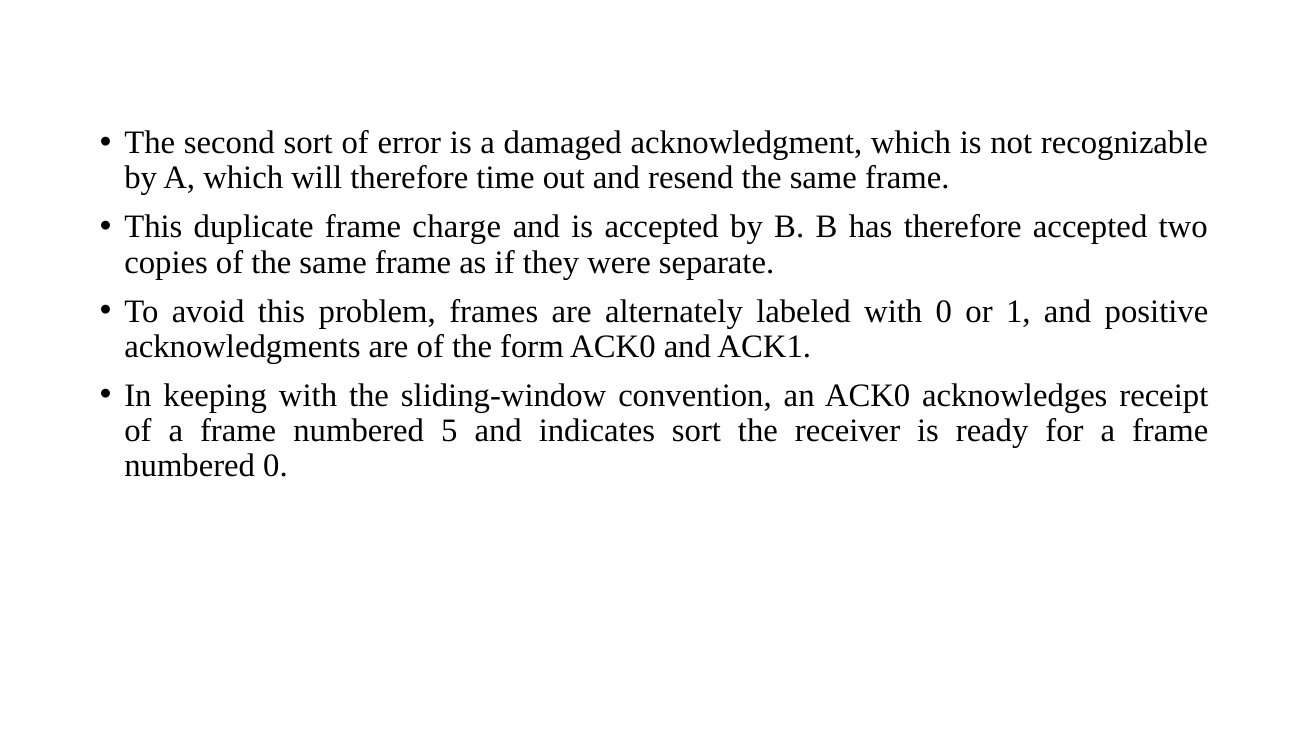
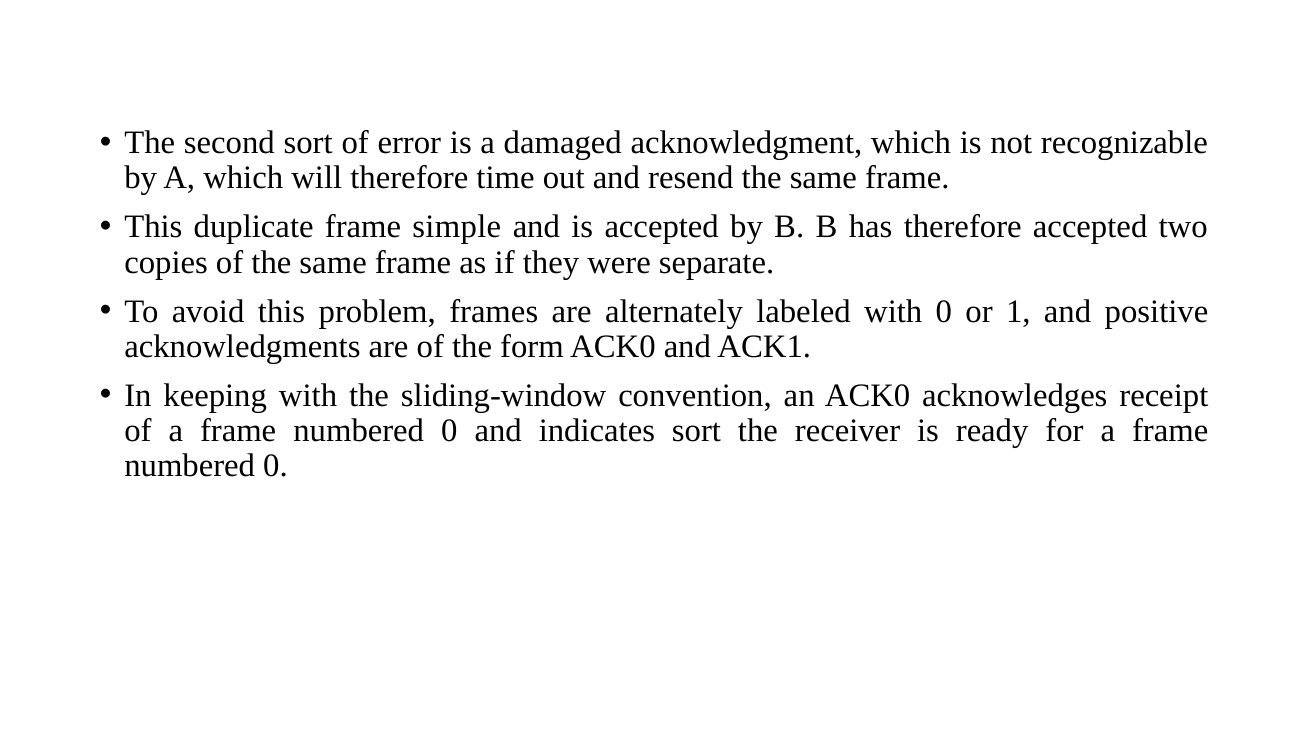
charge: charge -> simple (457, 227)
5: 5 -> 0 (449, 431)
